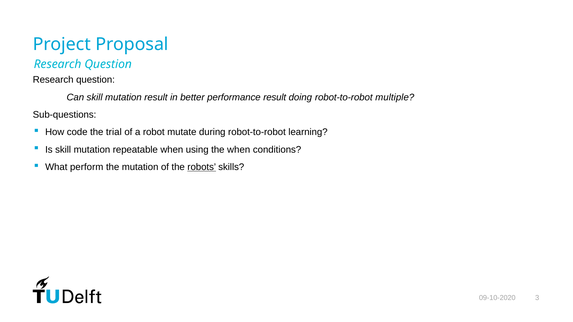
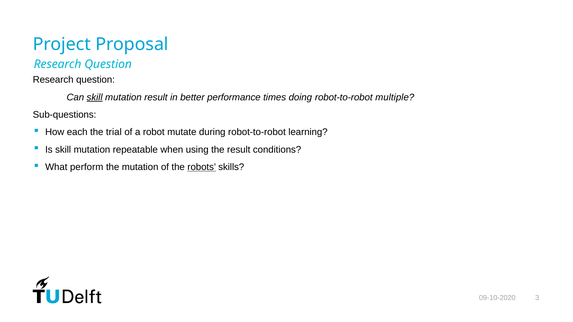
skill underline: none -> present (95, 97)
performance result: result -> times (275, 97)
code: code -> each (77, 132)
the when: when -> result (239, 150)
